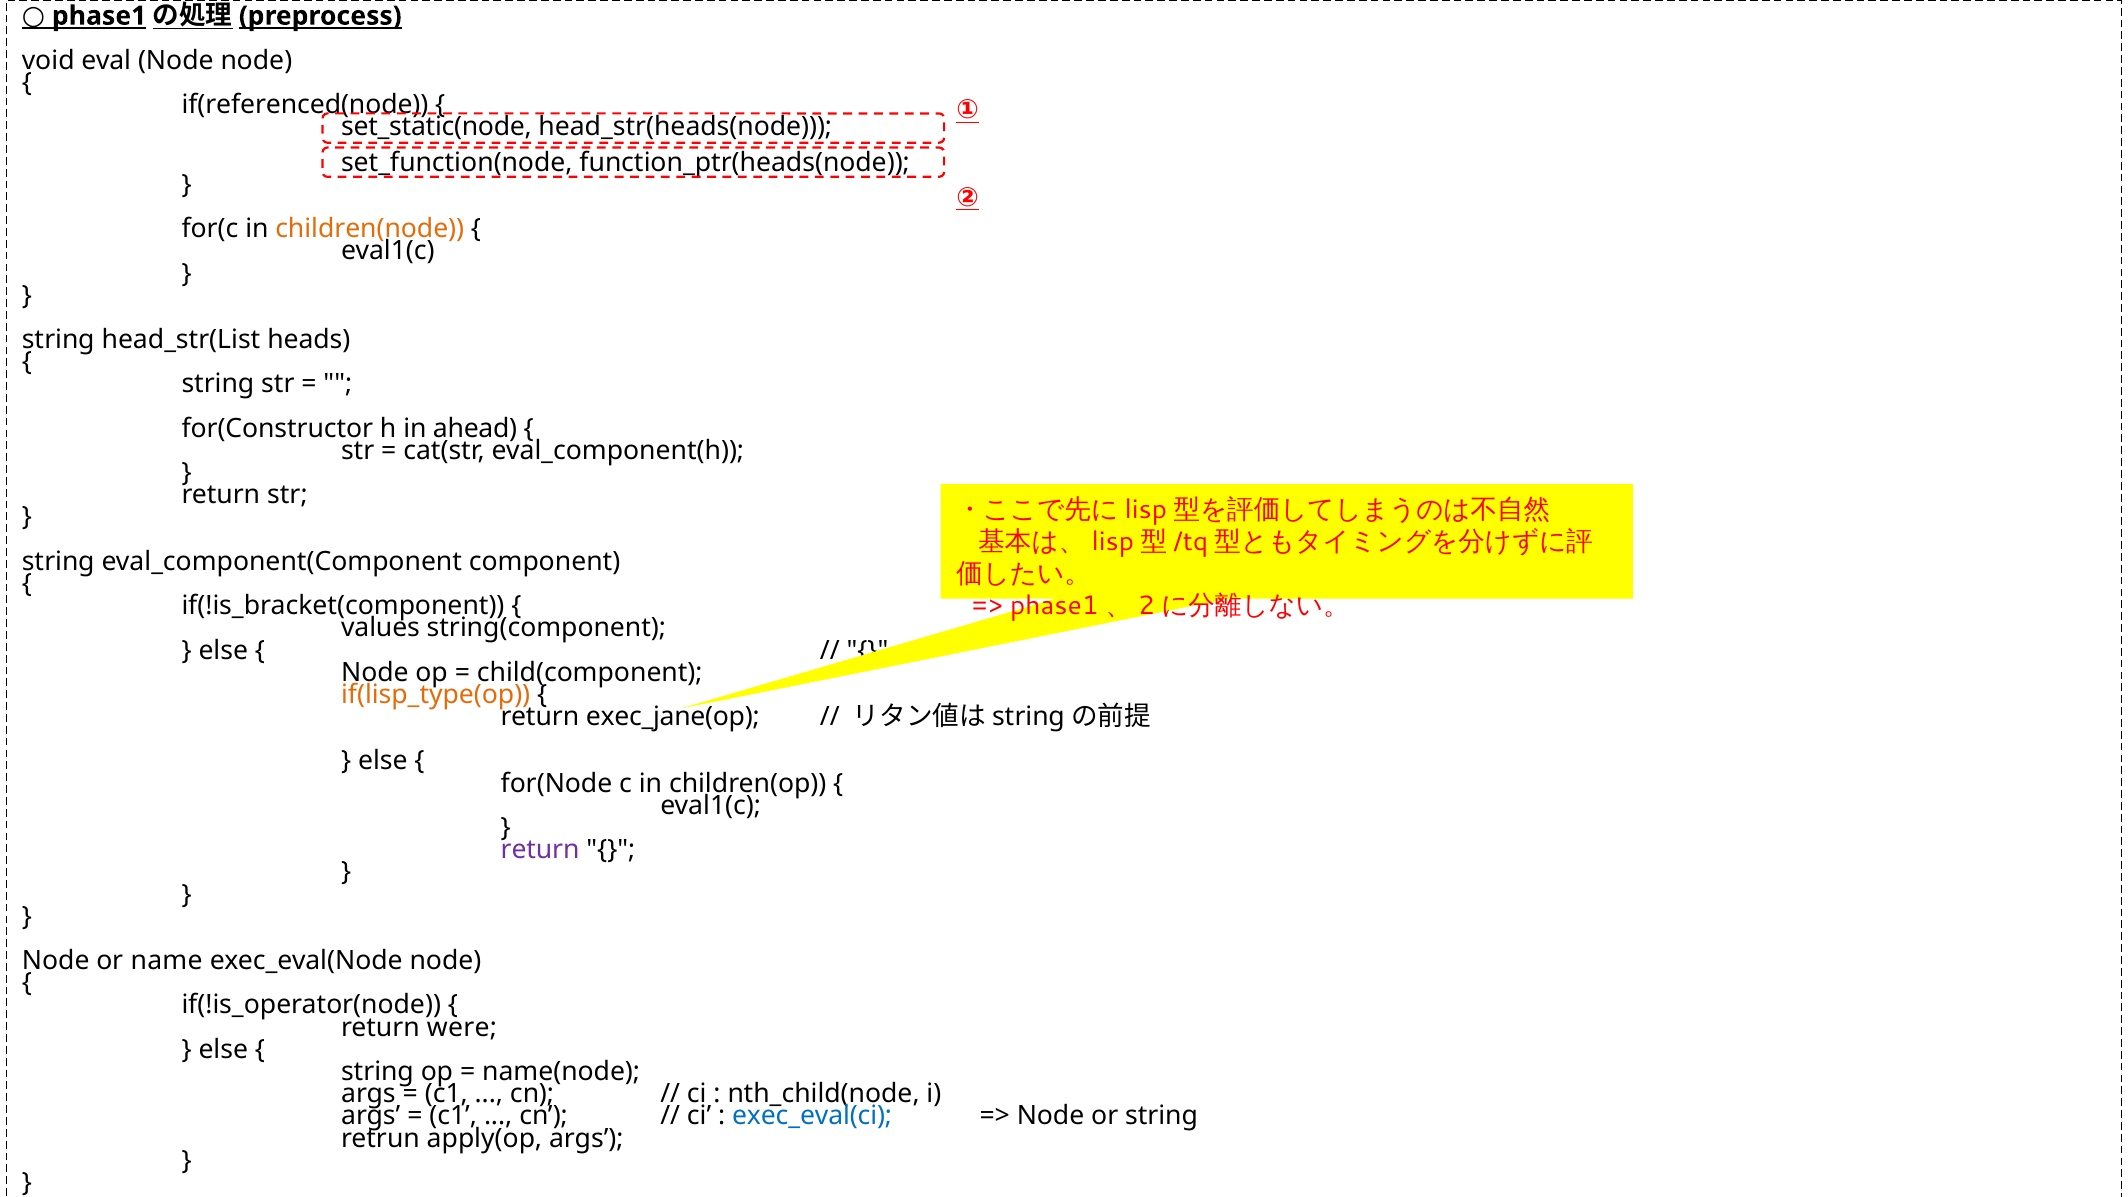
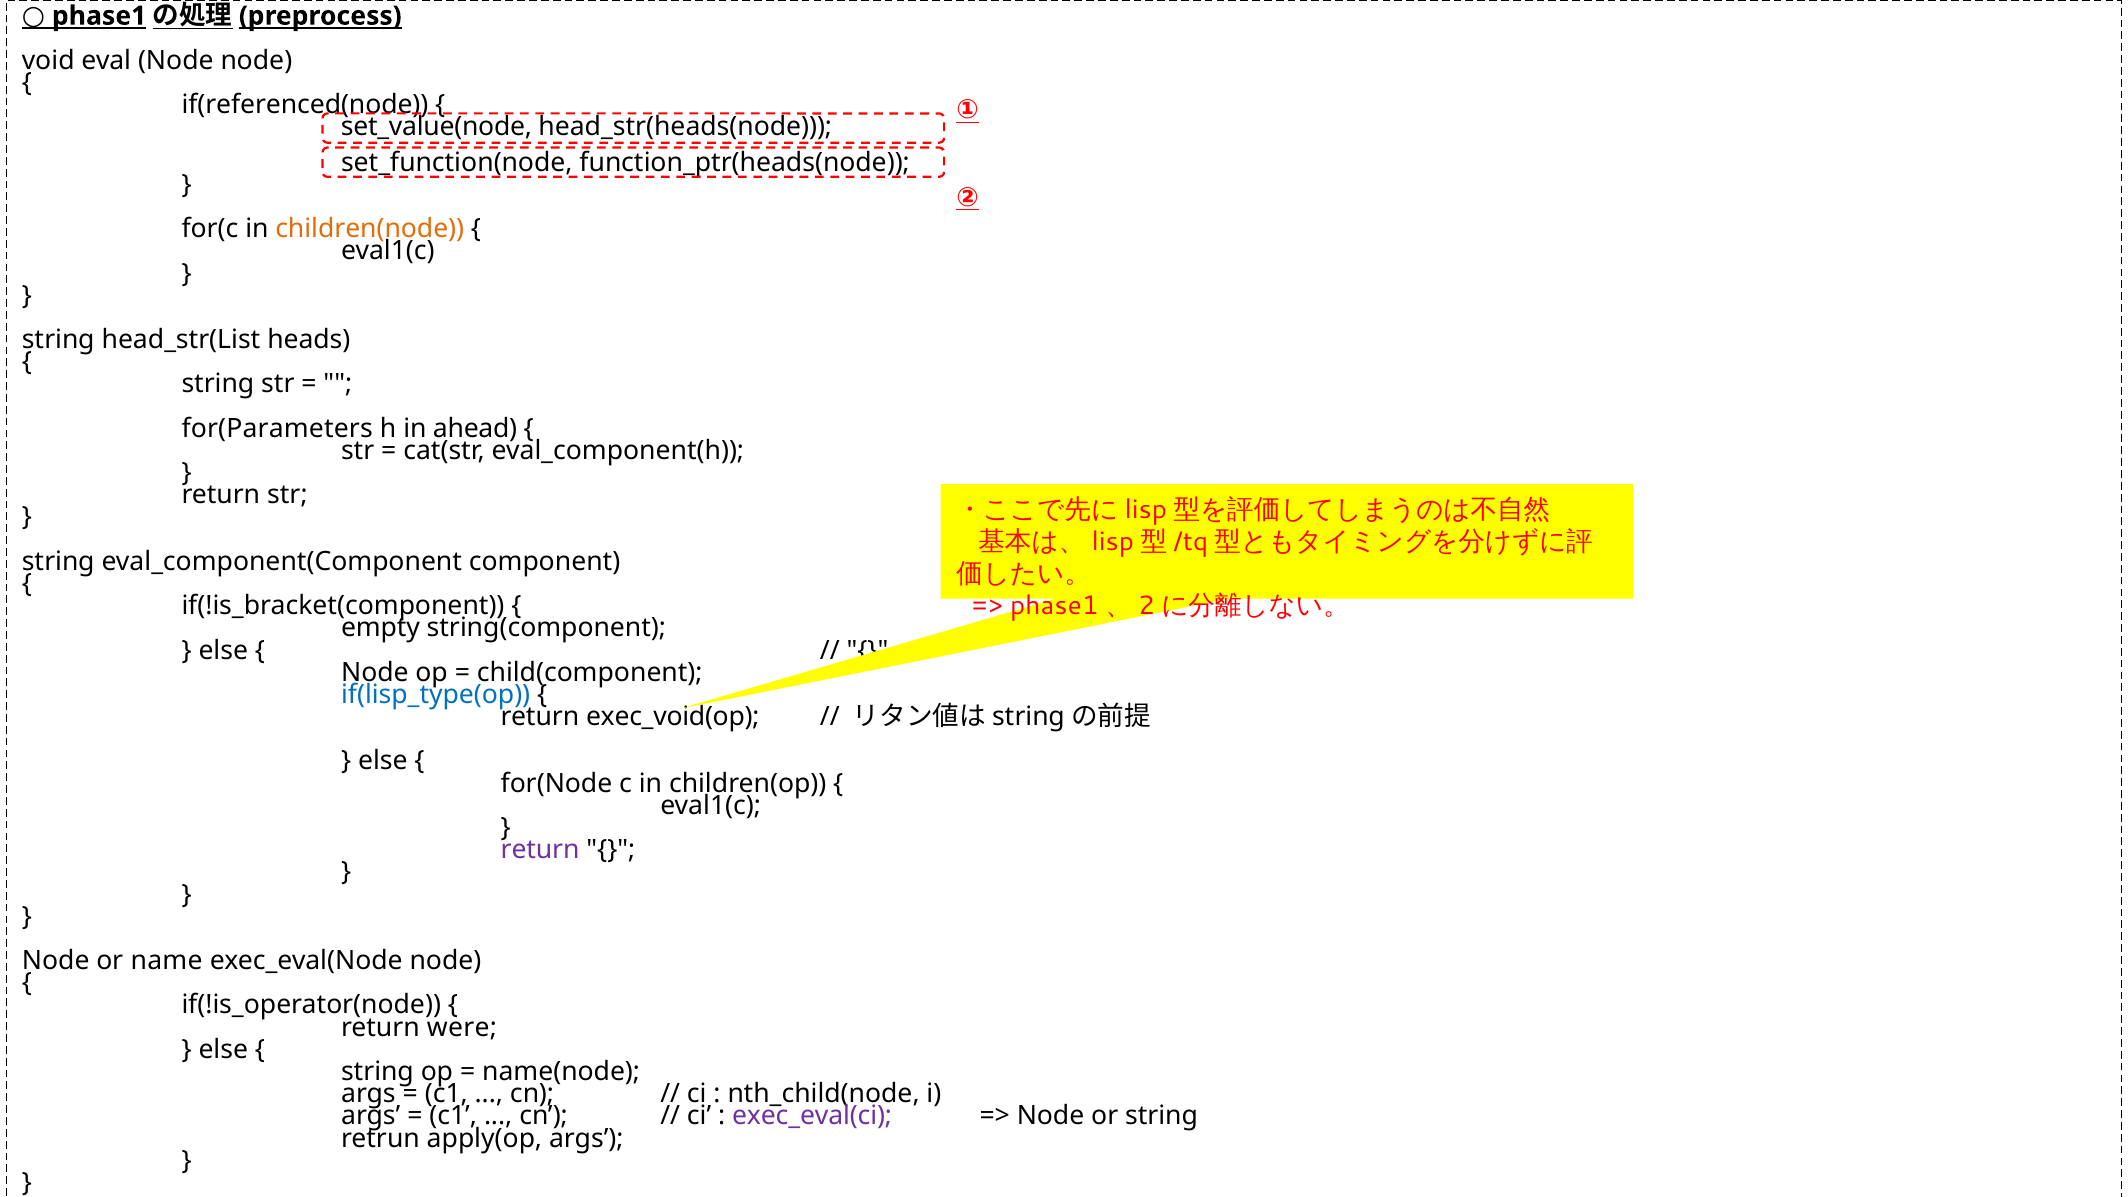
set_static(node: set_static(node -> set_value(node (436, 127)
for(Constructor: for(Constructor -> for(Parameters (277, 428)
values: values -> empty (381, 628)
if(lisp_type(op colour: orange -> blue (436, 695)
exec_jane(op: exec_jane(op -> exec_void(op (673, 717)
exec_eval(ci colour: blue -> purple (812, 1116)
